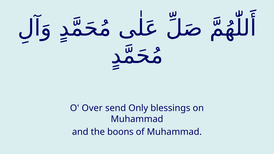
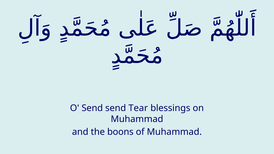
O Over: Over -> Send (92, 108)
Only: Only -> Tear (138, 108)
